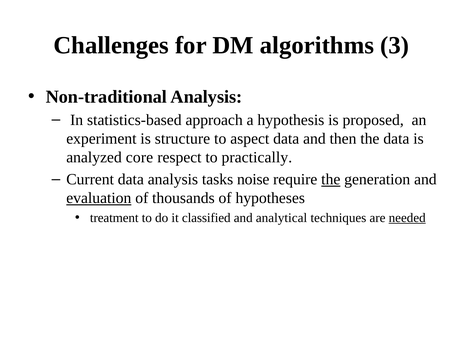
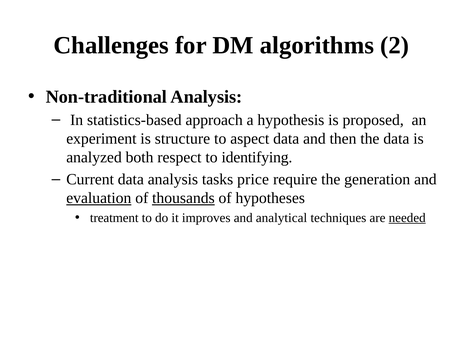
3: 3 -> 2 (395, 45)
core: core -> both (140, 157)
practically: practically -> identifying (257, 157)
noise: noise -> price (253, 179)
the underline: present -> none (331, 179)
thousands underline: none -> present (183, 198)
classified: classified -> improves (206, 218)
